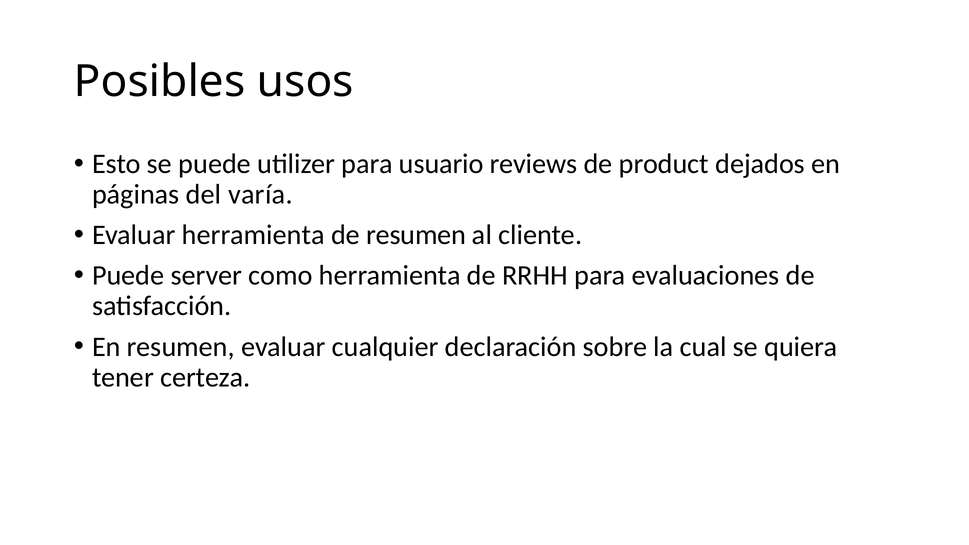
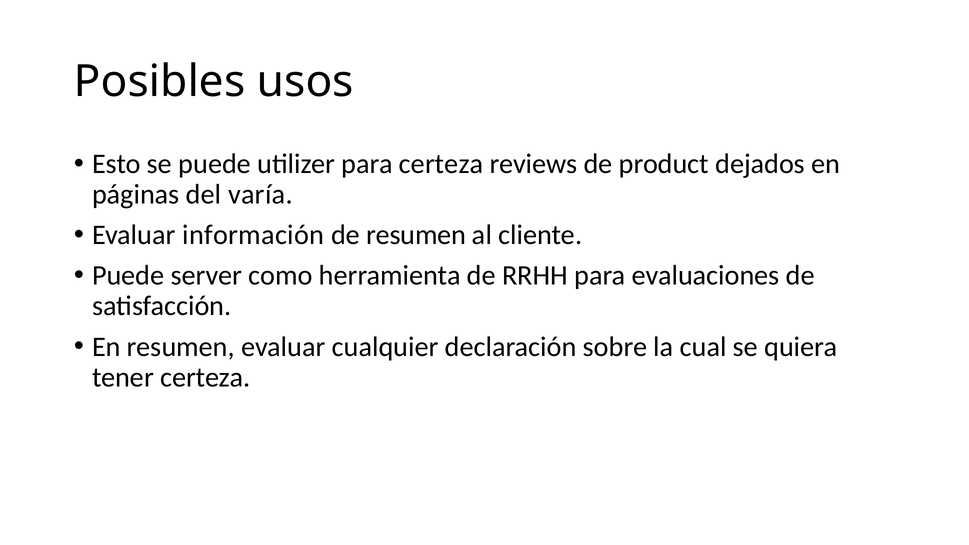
para usuario: usuario -> certeza (441, 164)
Evaluar herramienta: herramienta -> información (253, 235)
